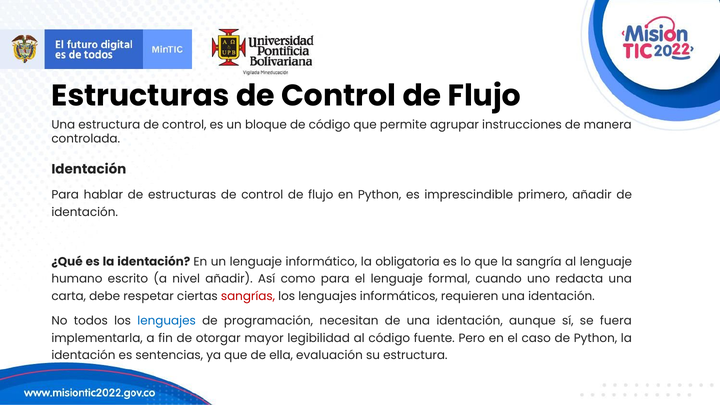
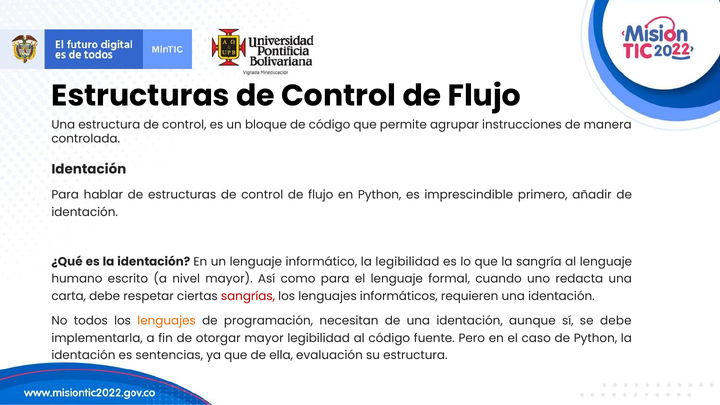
la obligatoria: obligatoria -> legibilidad (407, 262)
nivel añadir: añadir -> mayor (229, 279)
lenguajes colour: blue -> orange (167, 321)
se fuera: fuera -> debe (616, 321)
